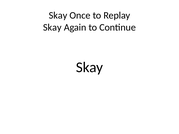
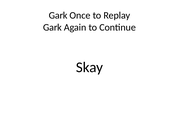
Skay: Skay -> Gark (58, 15)
Skay: Skay -> Gark (52, 27)
